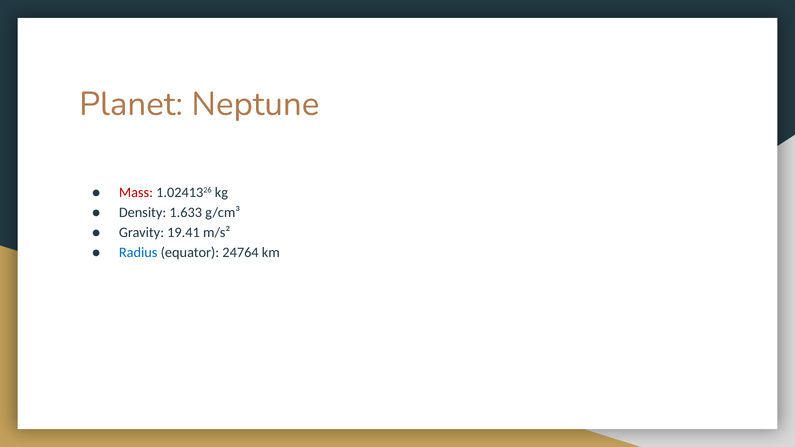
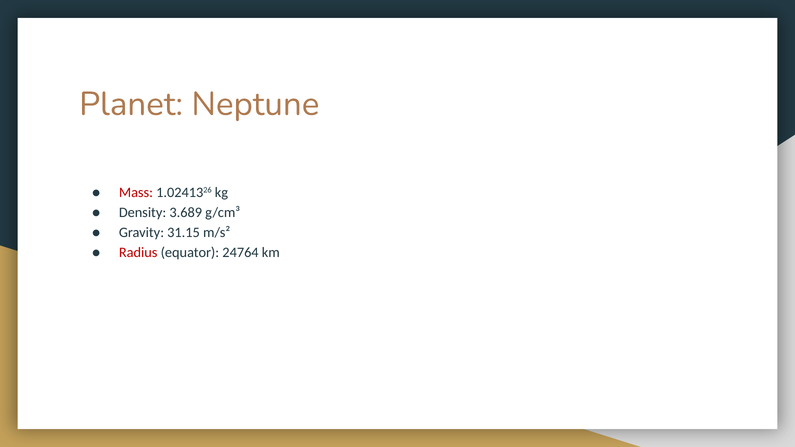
1.633: 1.633 -> 3.689 (186, 213)
19.41: 19.41 -> 31.15 (184, 233)
Radius colour: blue -> red (138, 253)
